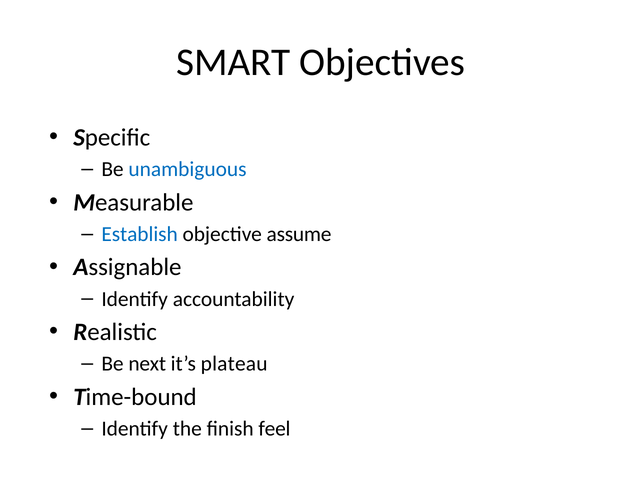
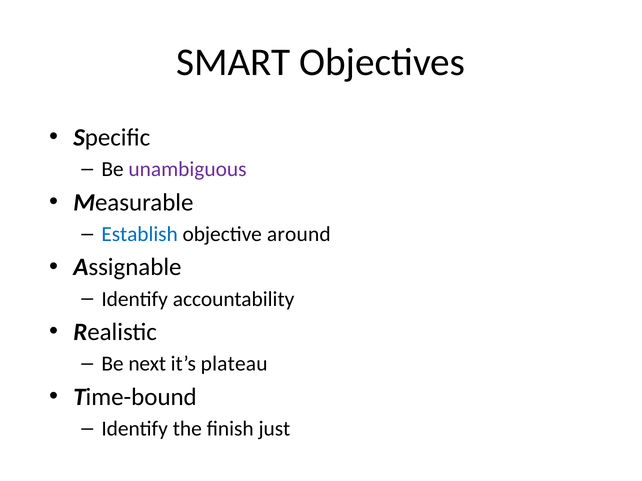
unambiguous colour: blue -> purple (187, 170)
assume: assume -> around (299, 234)
feel: feel -> just (274, 429)
